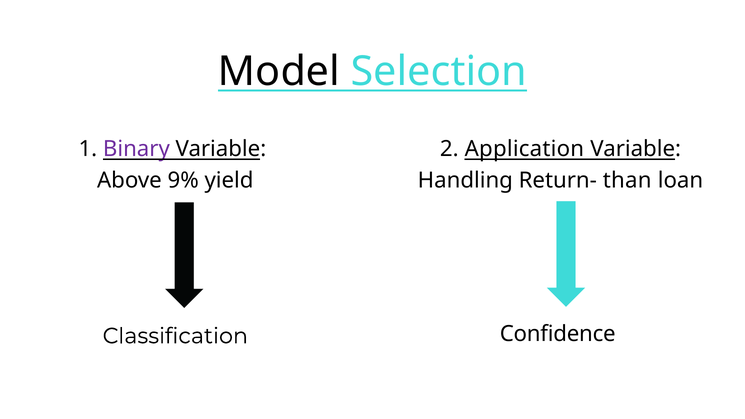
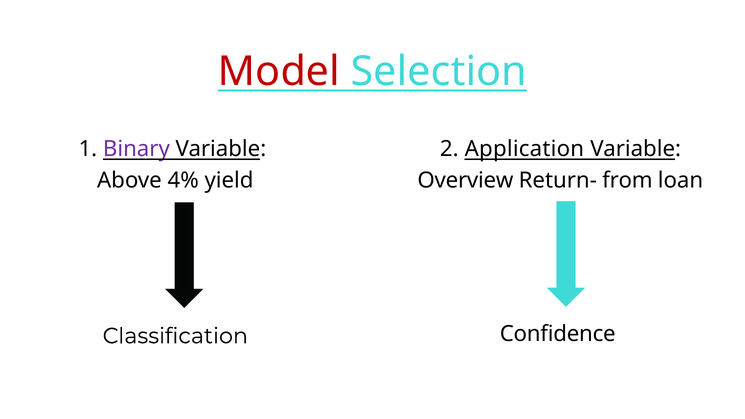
Model colour: black -> red (279, 72)
9%: 9% -> 4% (183, 180)
Handling: Handling -> Overview (465, 180)
than: than -> from (627, 180)
